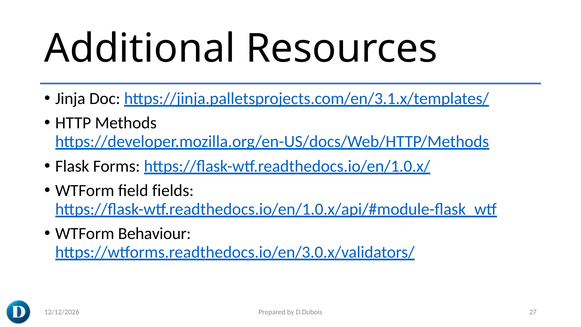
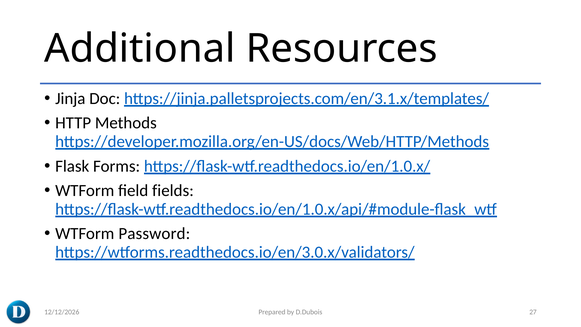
Behaviour: Behaviour -> Password (154, 234)
